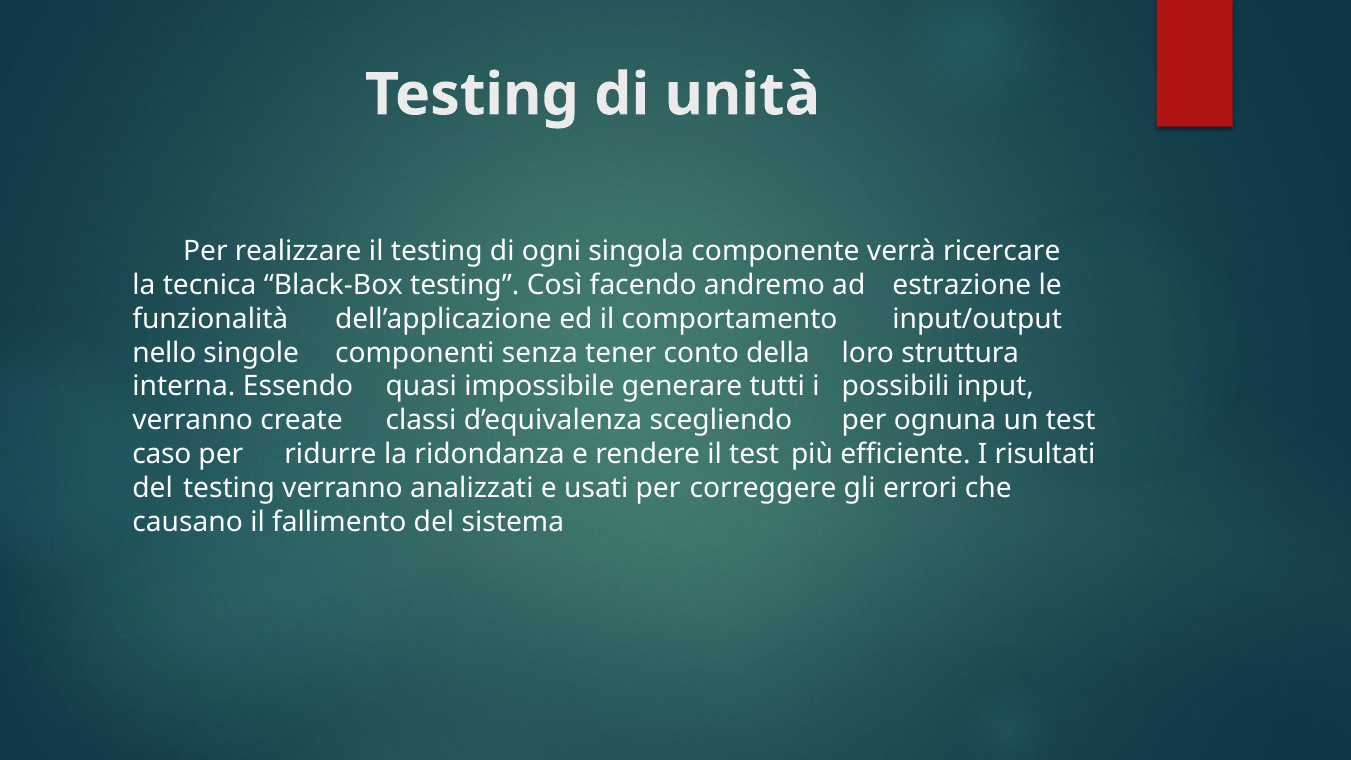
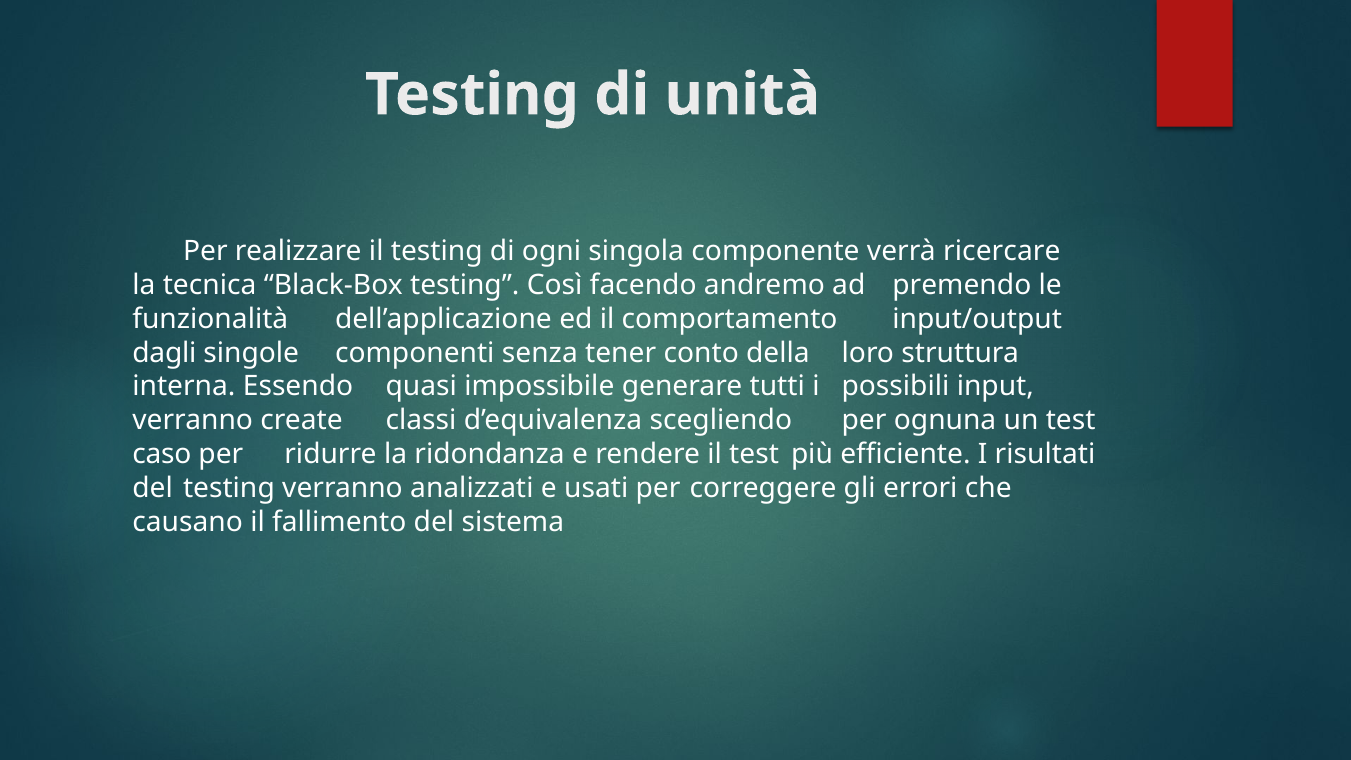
estrazione: estrazione -> premendo (962, 285)
nello: nello -> dagli (164, 353)
